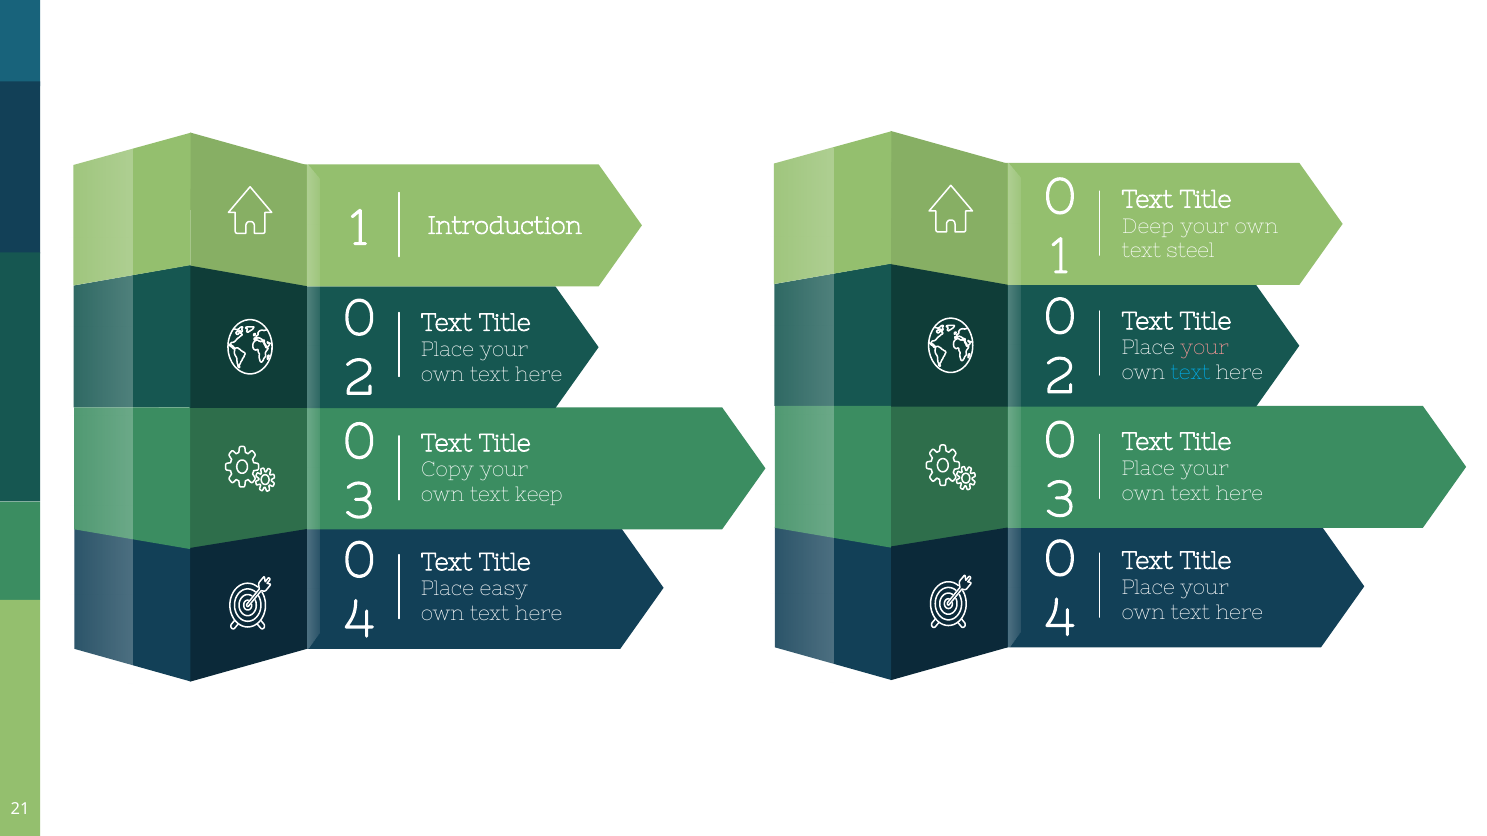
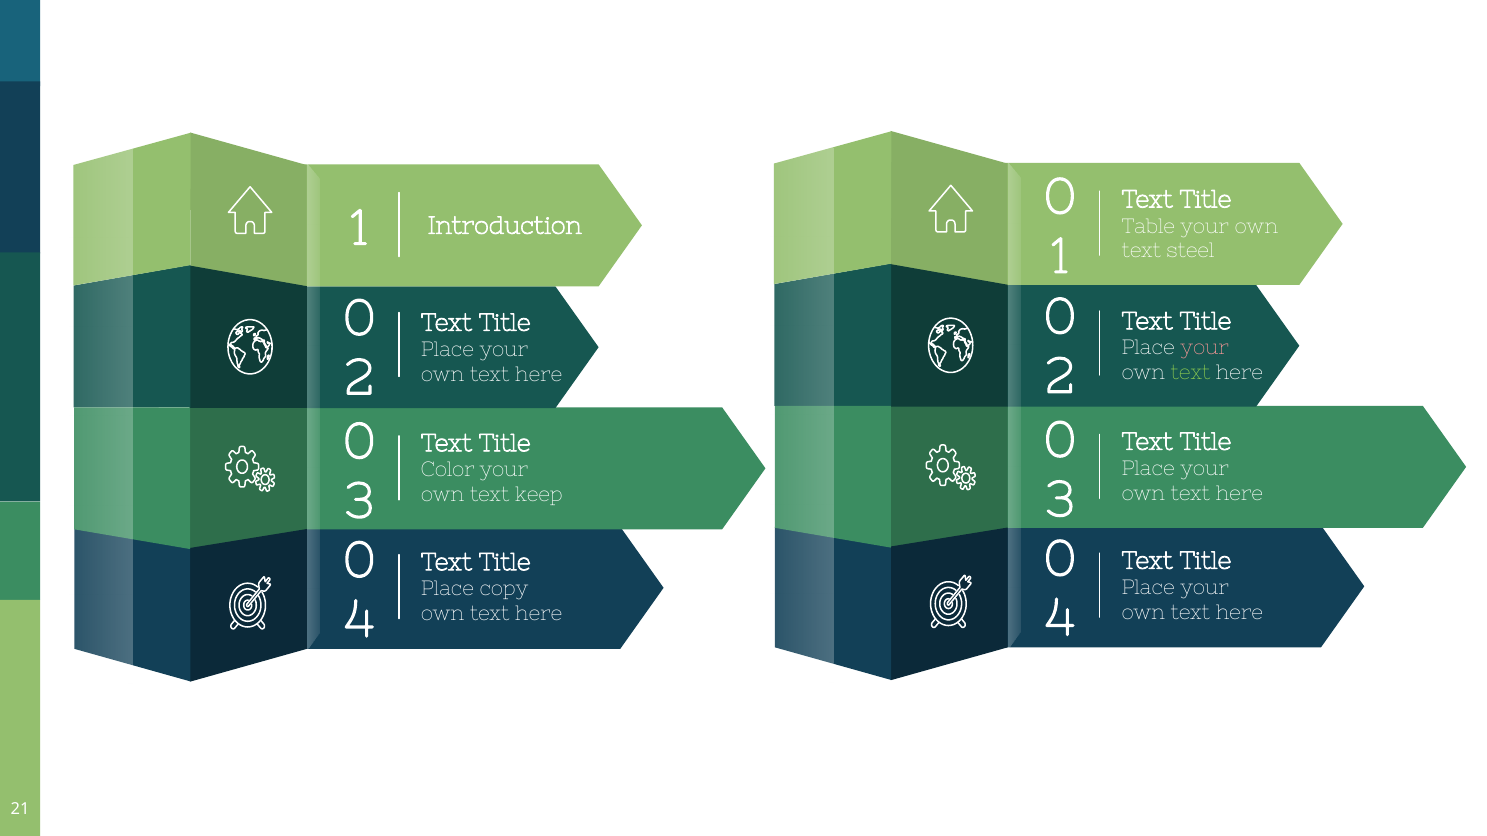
Deep: Deep -> Table (1148, 226)
text colour: light blue -> light green (1191, 373)
Copy: Copy -> Color (448, 470)
easy: easy -> copy (504, 589)
